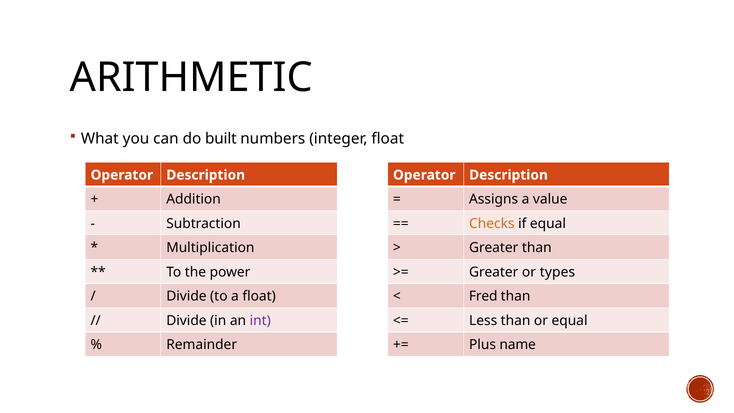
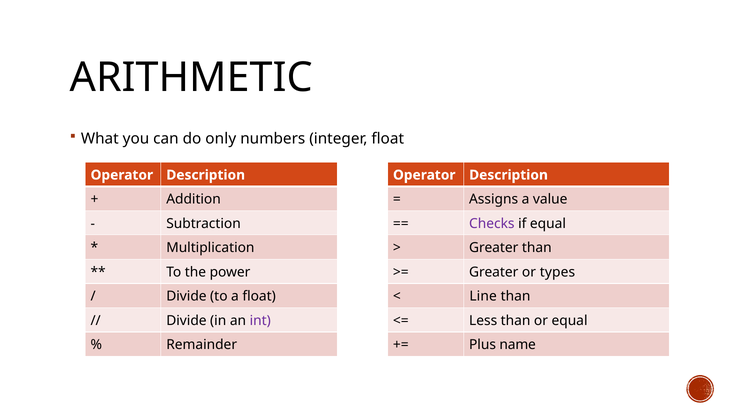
built: built -> only (221, 139)
Checks colour: orange -> purple (492, 223)
Fred: Fred -> Line (483, 296)
